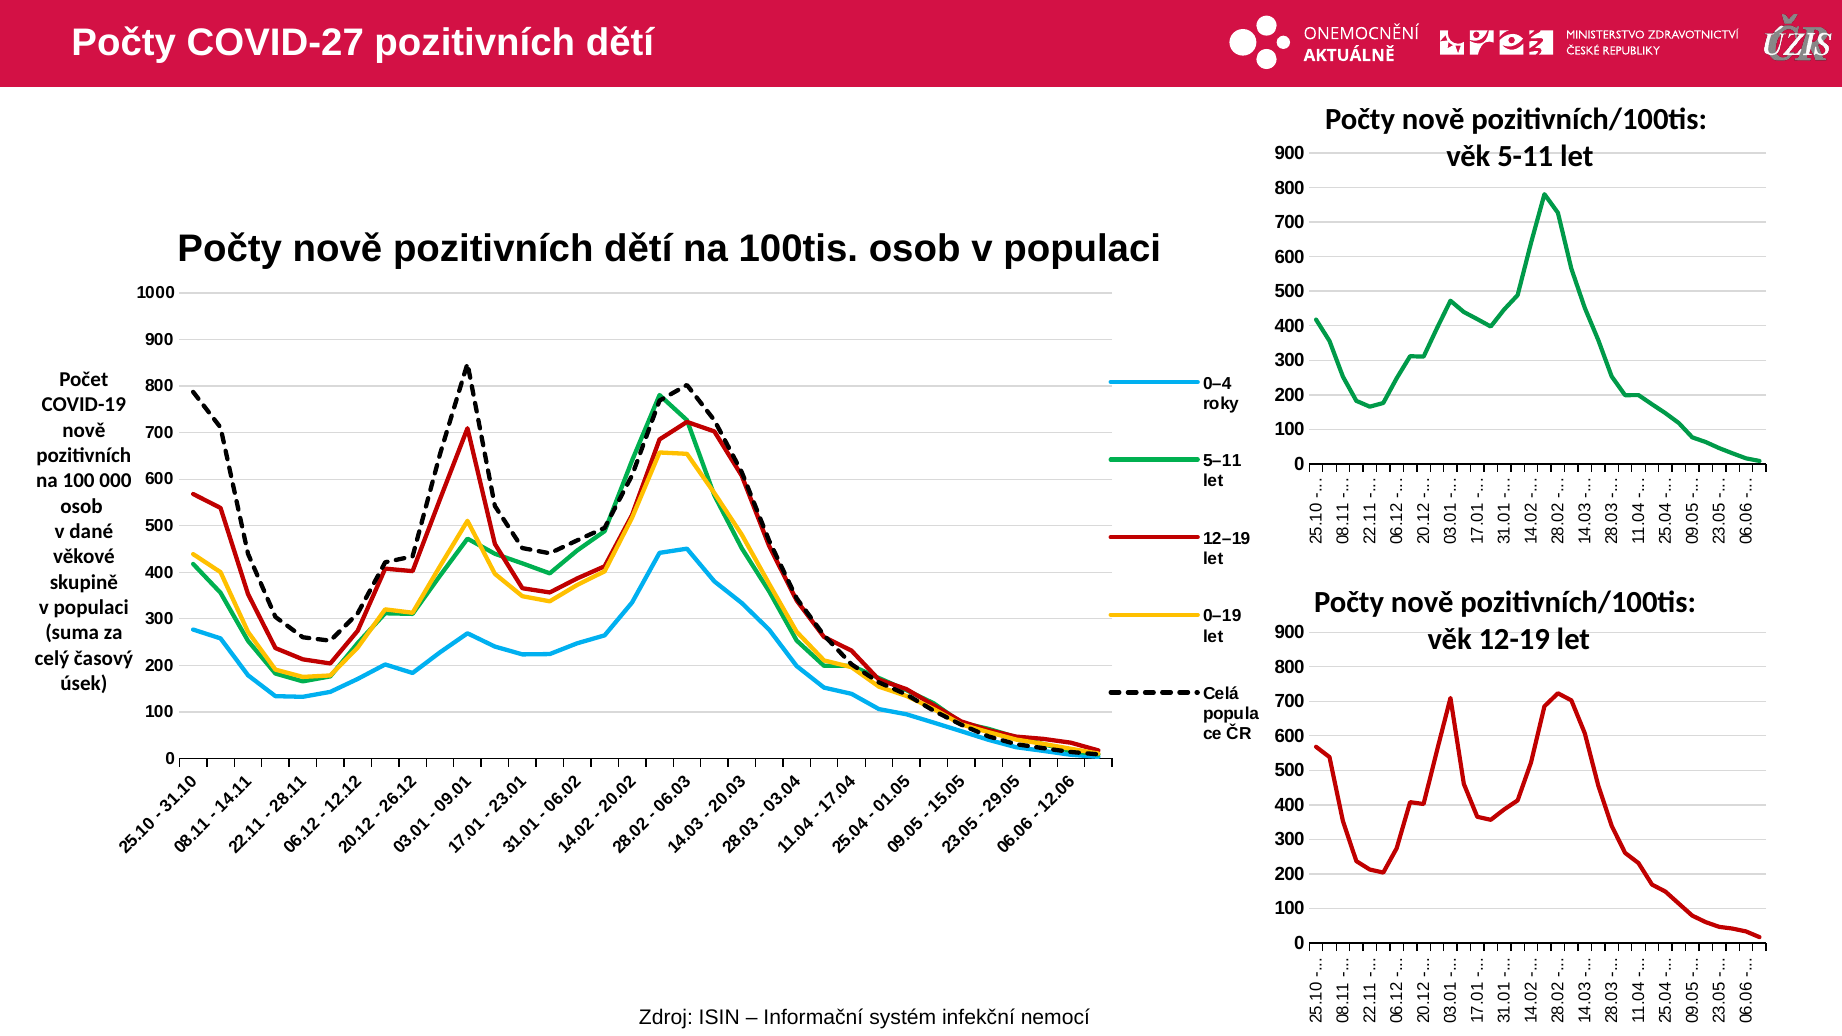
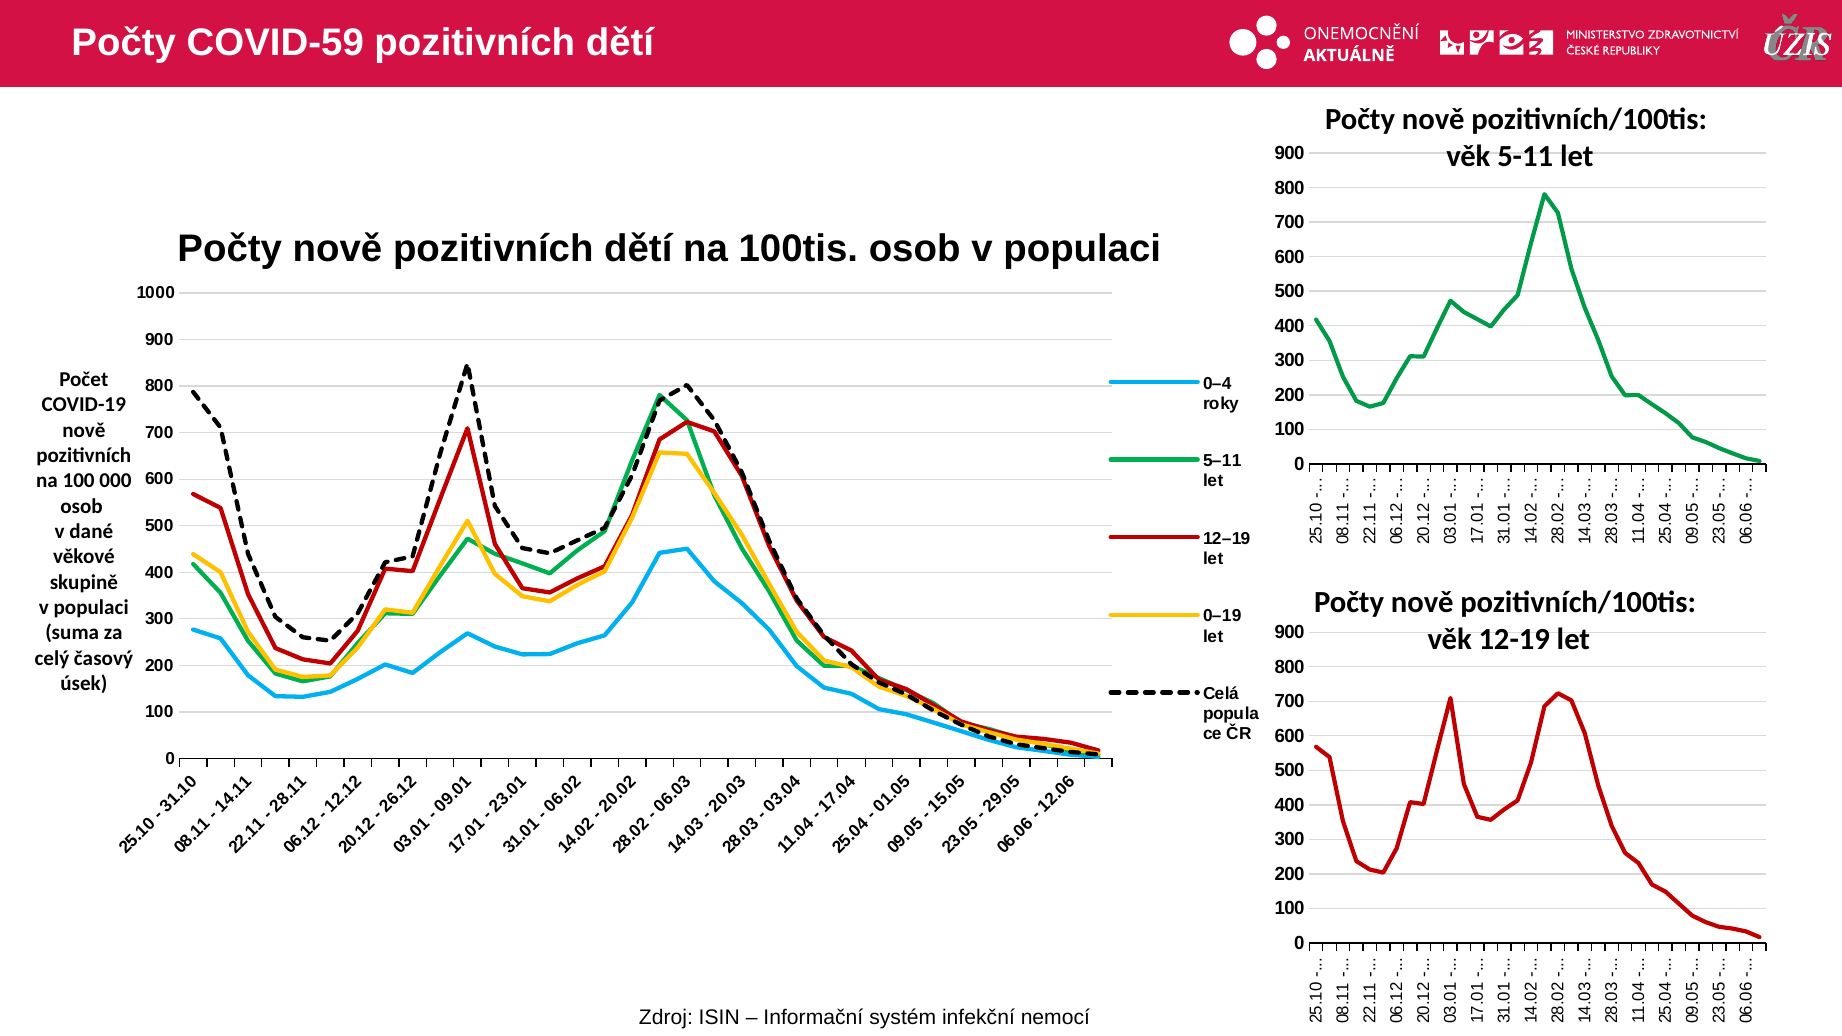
COVID-27: COVID-27 -> COVID-59 (275, 43)
